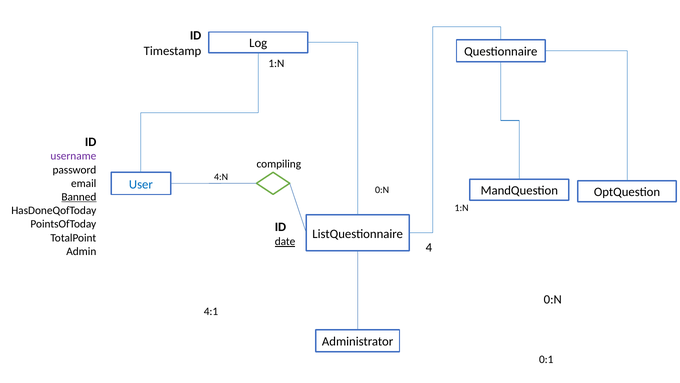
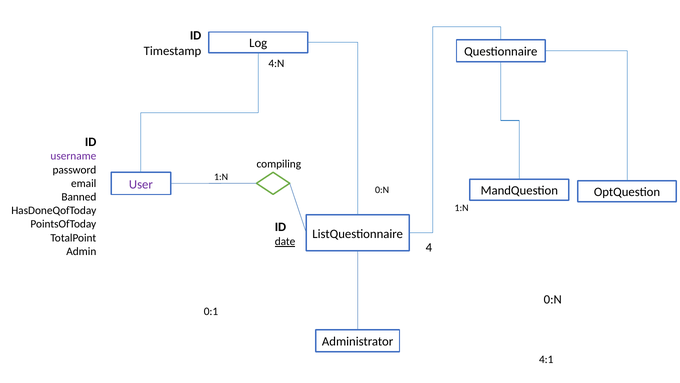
1:N: 1:N -> 4:N (276, 63)
4:N: 4:N -> 1:N (221, 177)
User colour: blue -> purple (141, 184)
Banned underline: present -> none (79, 197)
4:1: 4:1 -> 0:1 (211, 311)
0:1: 0:1 -> 4:1 (546, 359)
